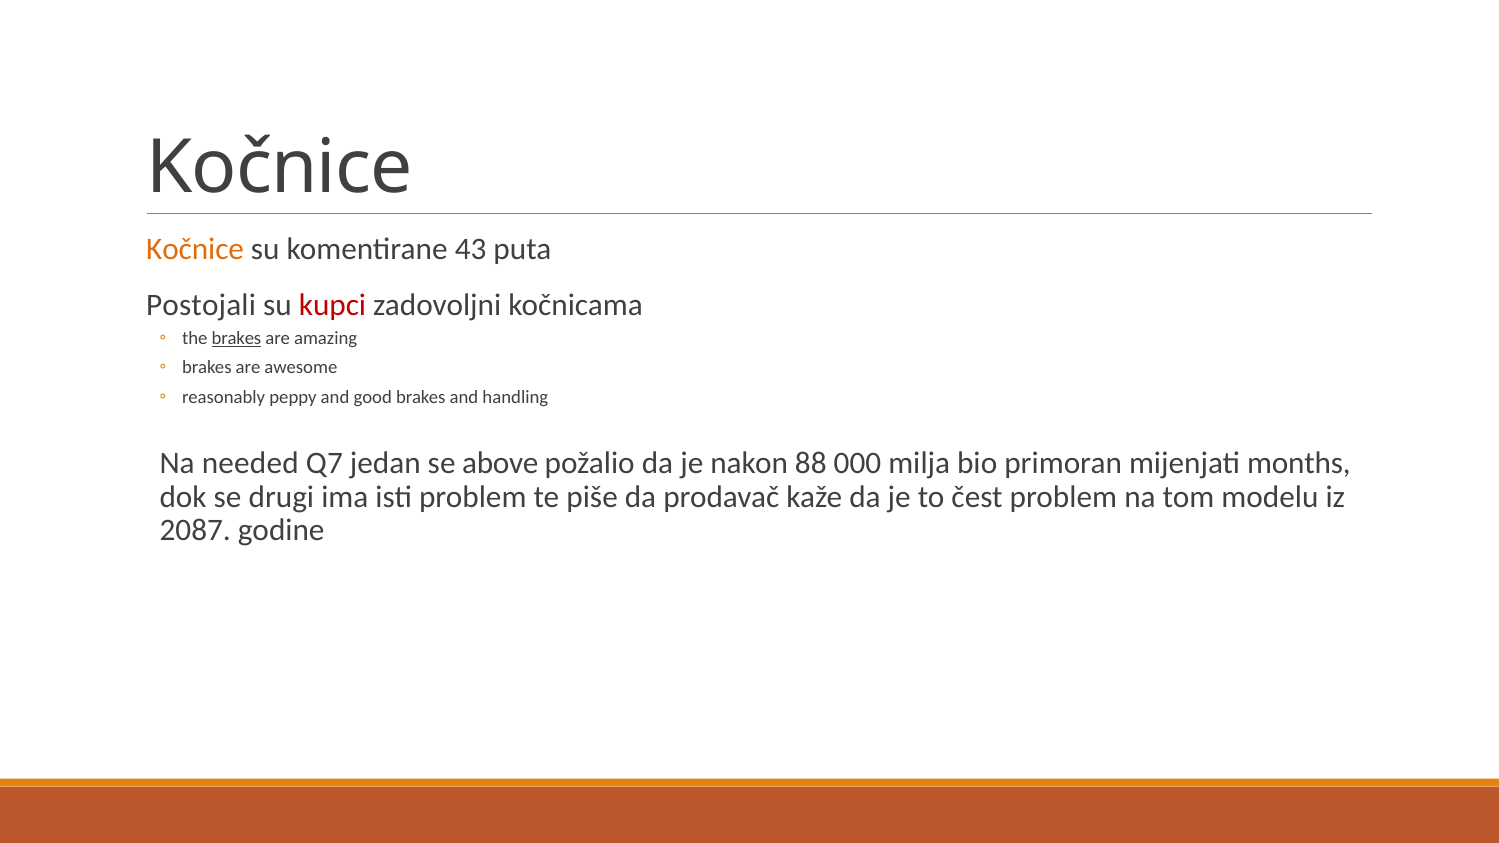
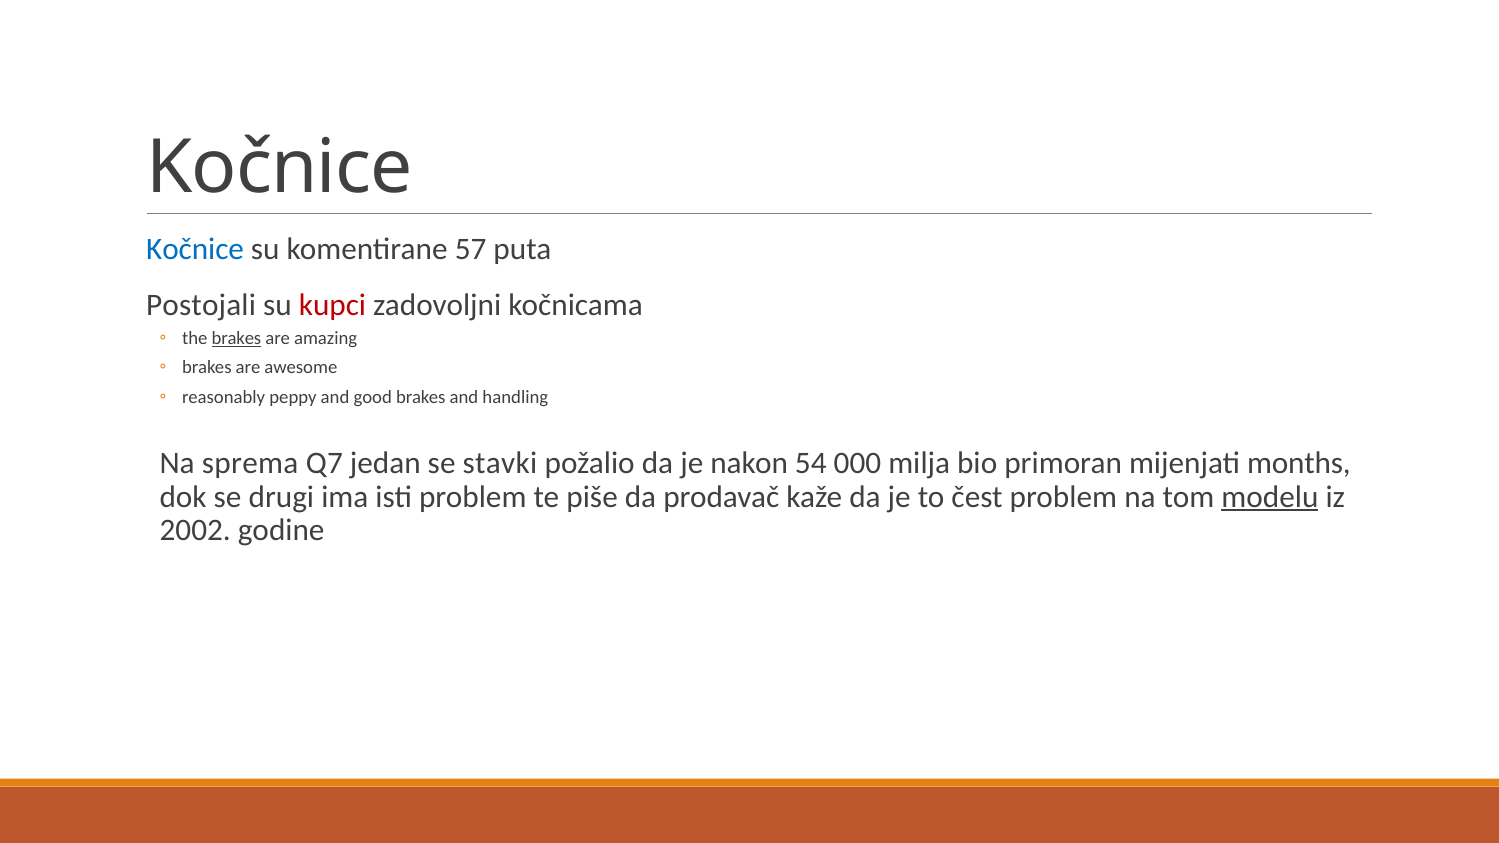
Kočnice colour: orange -> blue (195, 249)
43: 43 -> 57 (471, 249)
needed: needed -> sprema (250, 463)
above: above -> stavki (500, 463)
88: 88 -> 54 (811, 463)
modelu underline: none -> present (1270, 497)
2087: 2087 -> 2002 (195, 531)
